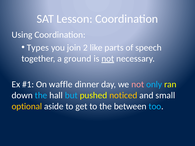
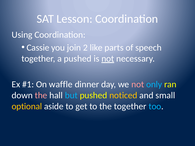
Types: Types -> Cassie (38, 48)
a ground: ground -> pushed (78, 59)
the colour: light blue -> pink (41, 96)
the between: between -> together (130, 107)
